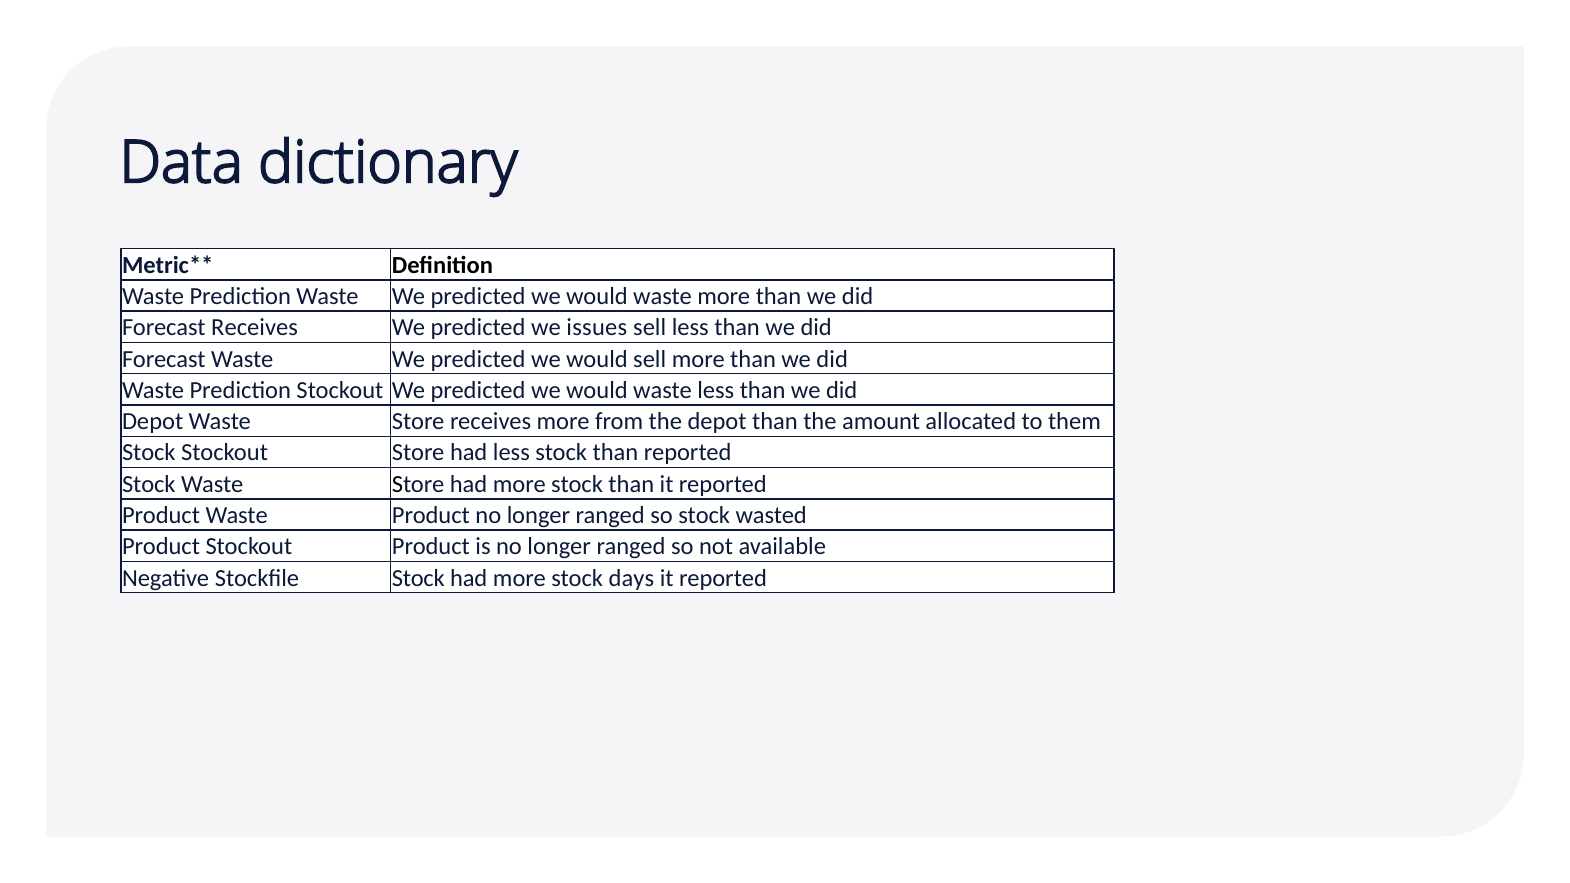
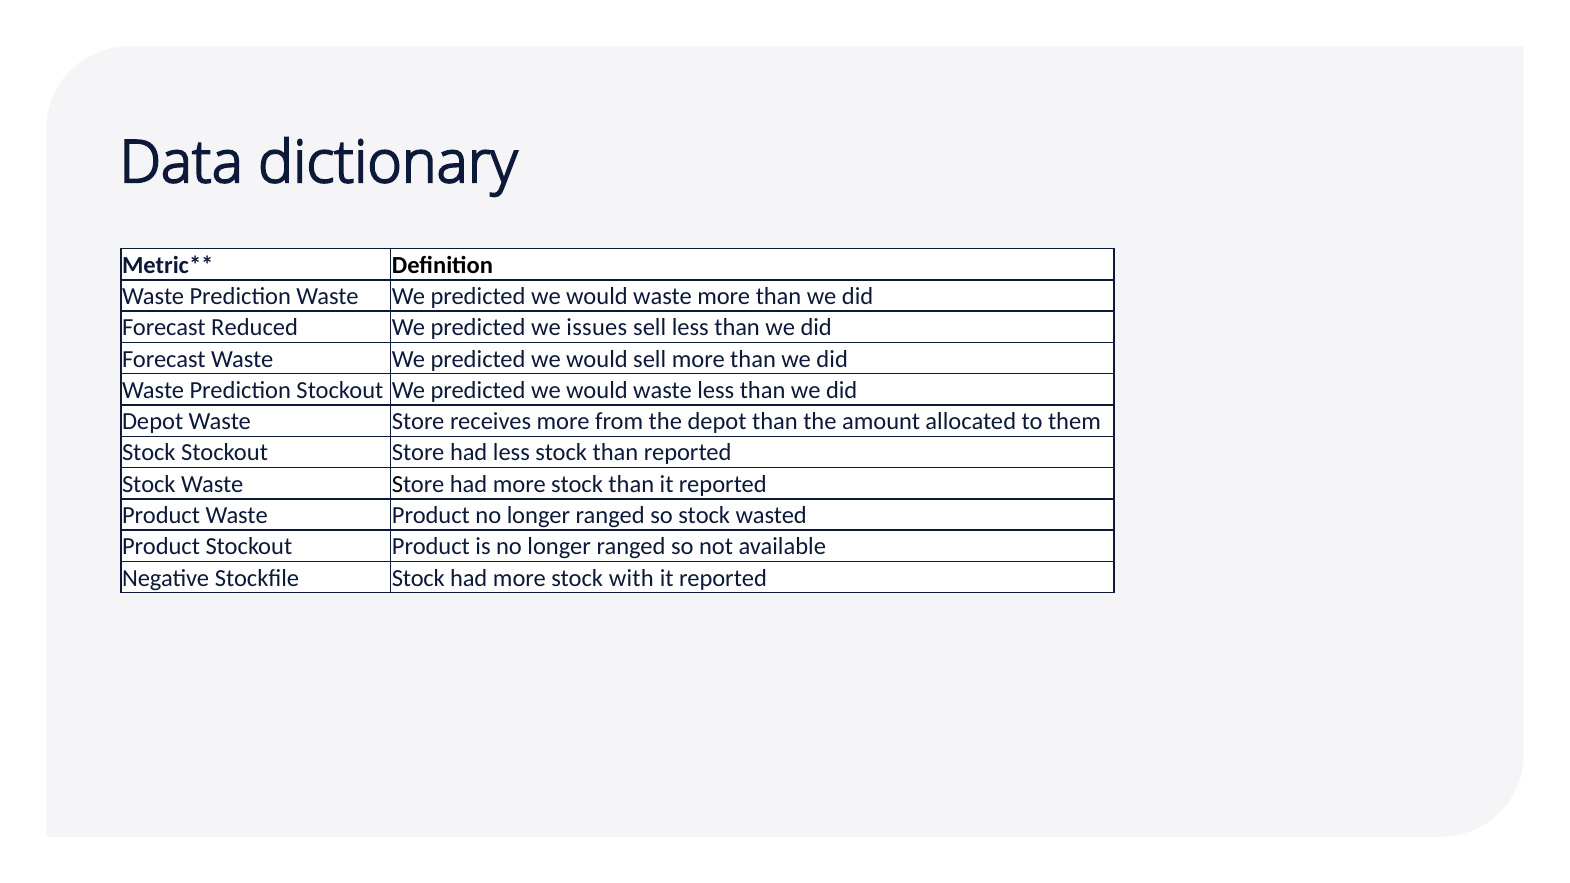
Forecast Receives: Receives -> Reduced (255, 328)
days: days -> with (631, 578)
